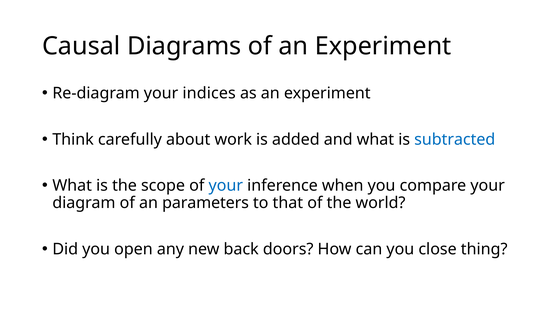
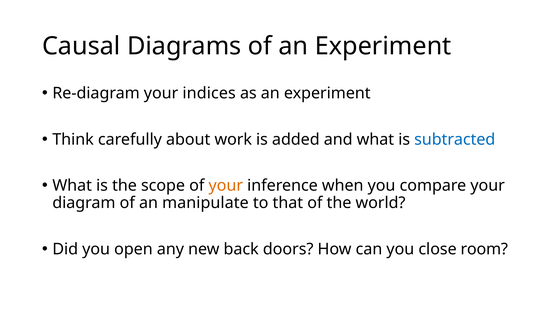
your colour: blue -> orange (226, 186)
parameters: parameters -> manipulate (205, 203)
thing: thing -> room (484, 249)
